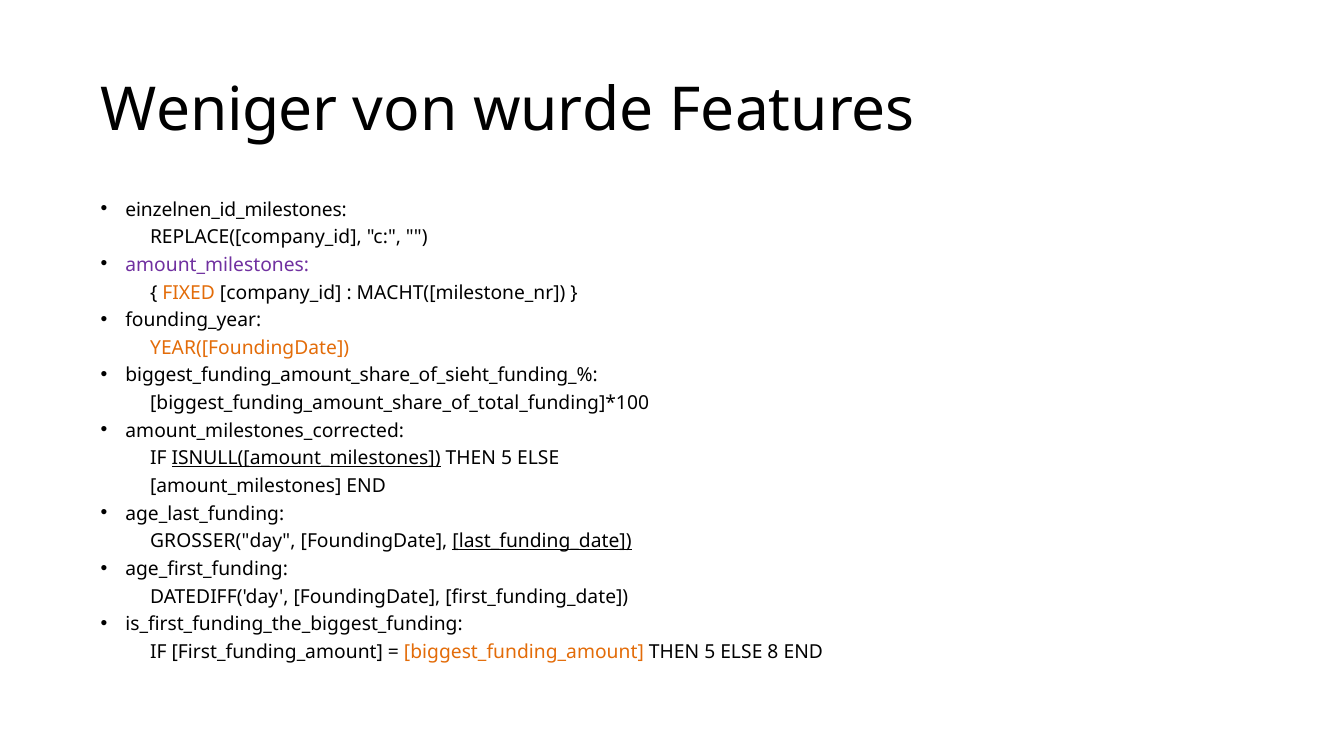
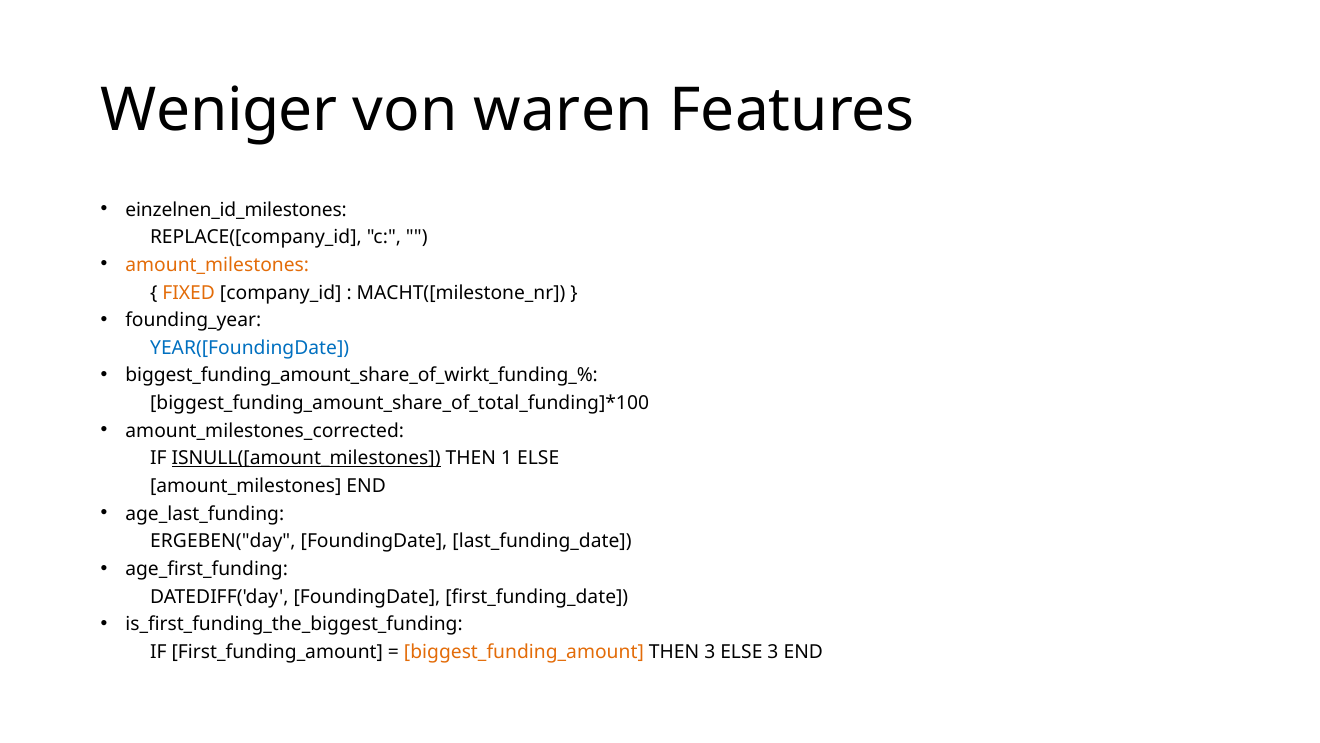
wurde: wurde -> waren (563, 111)
amount_milestones colour: purple -> orange (217, 265)
YEAR([FoundingDate colour: orange -> blue (250, 348)
biggest_funding_amount_share_of_sieht_funding_%: biggest_funding_amount_share_of_sieht_funding_% -> biggest_funding_amount_share_of_wirkt_funding_% (362, 375)
5: 5 -> 1 (507, 458)
GROSSER("day: GROSSER("day -> ERGEBEN("day (223, 541)
last_funding_date underline: present -> none (542, 541)
5: 5 -> 3 (710, 652)
ELSE 8: 8 -> 3 (773, 652)
